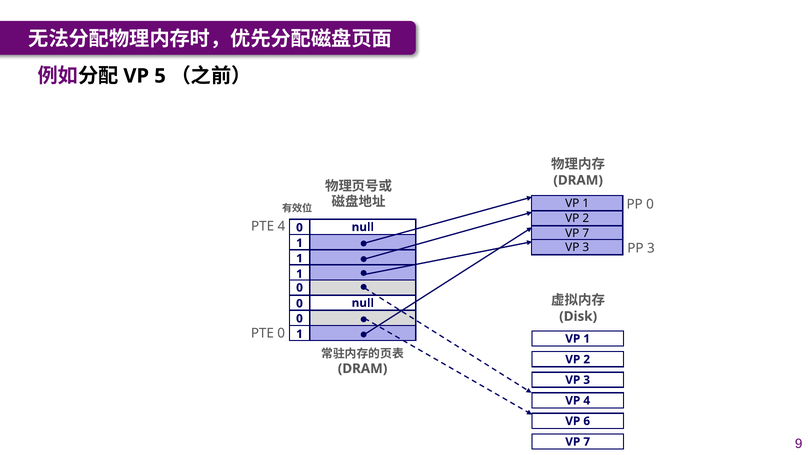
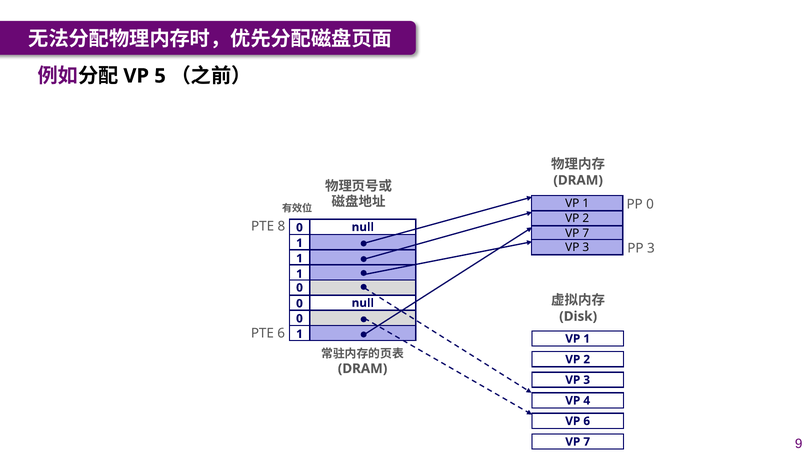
PTE 4: 4 -> 8 (281, 226)
PTE 0: 0 -> 6 (281, 333)
